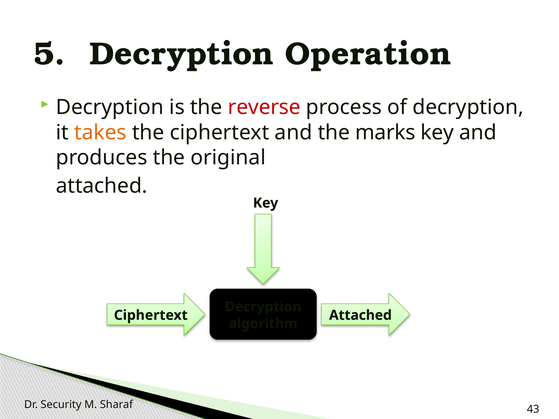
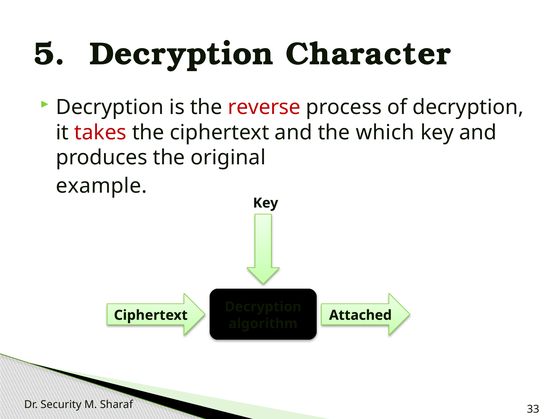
Operation: Operation -> Character (368, 54)
takes colour: orange -> red (100, 133)
marks: marks -> which (385, 133)
attached: attached -> example (102, 186)
43: 43 -> 33 (533, 410)
